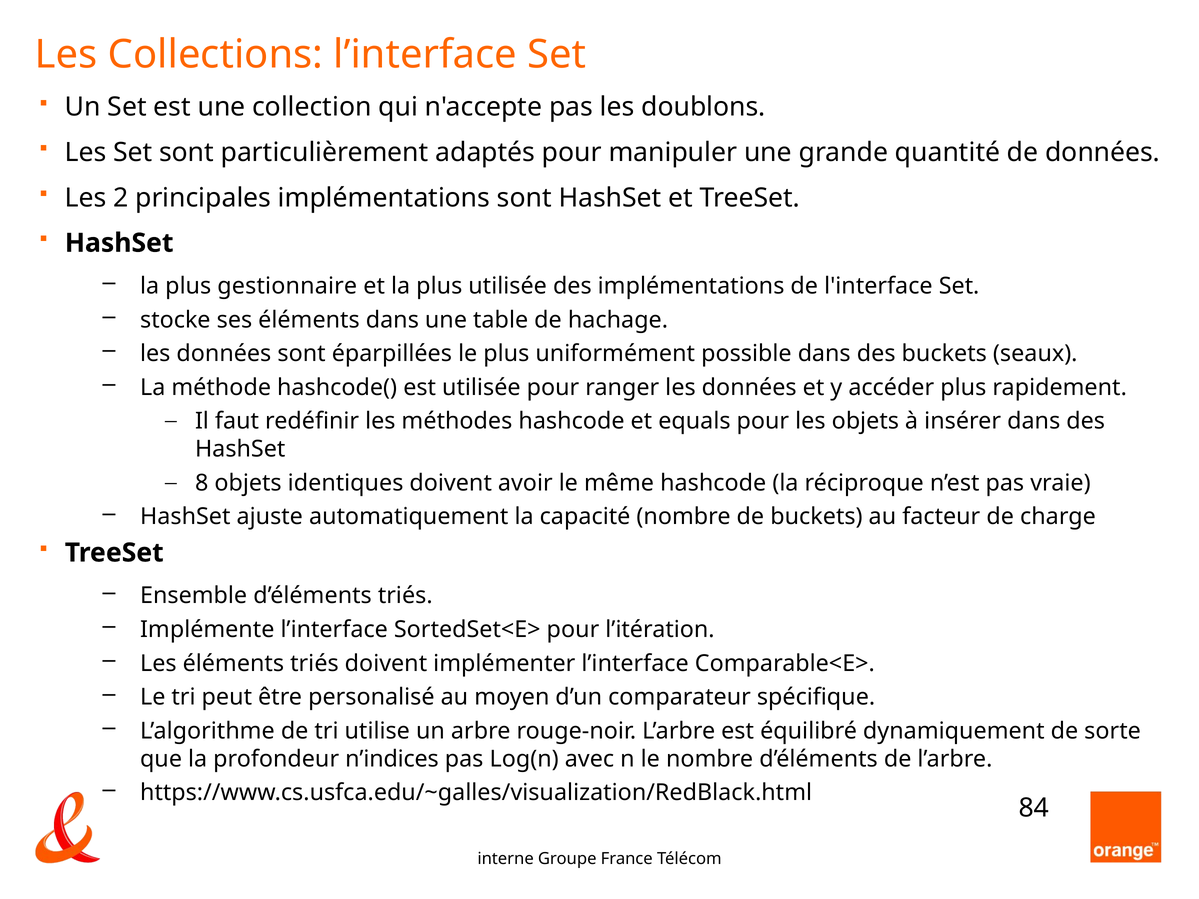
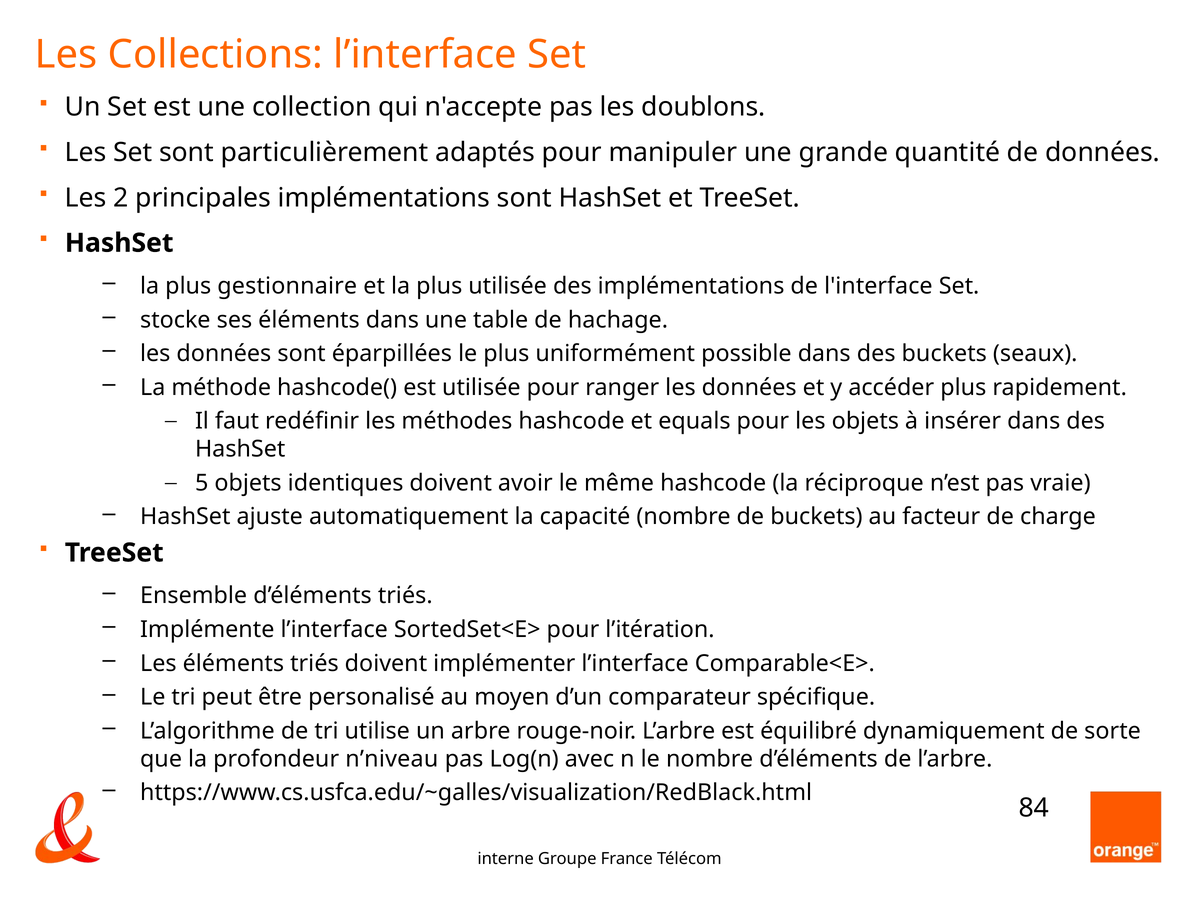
8: 8 -> 5 (202, 483)
n’indices: n’indices -> n’niveau (392, 759)
